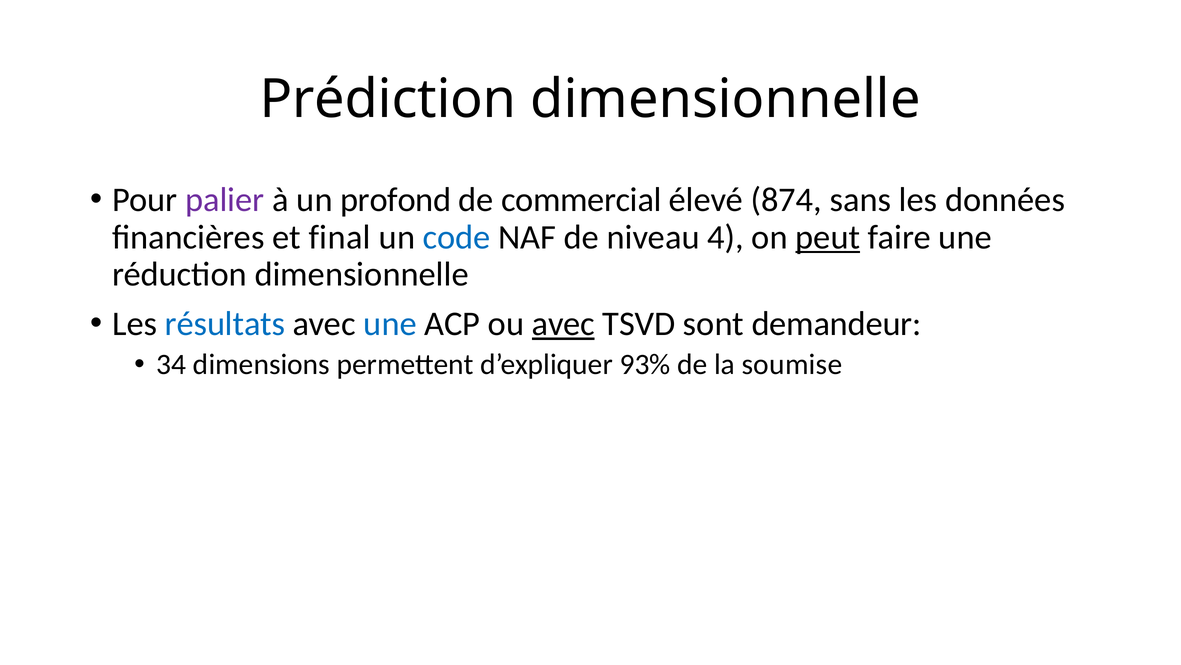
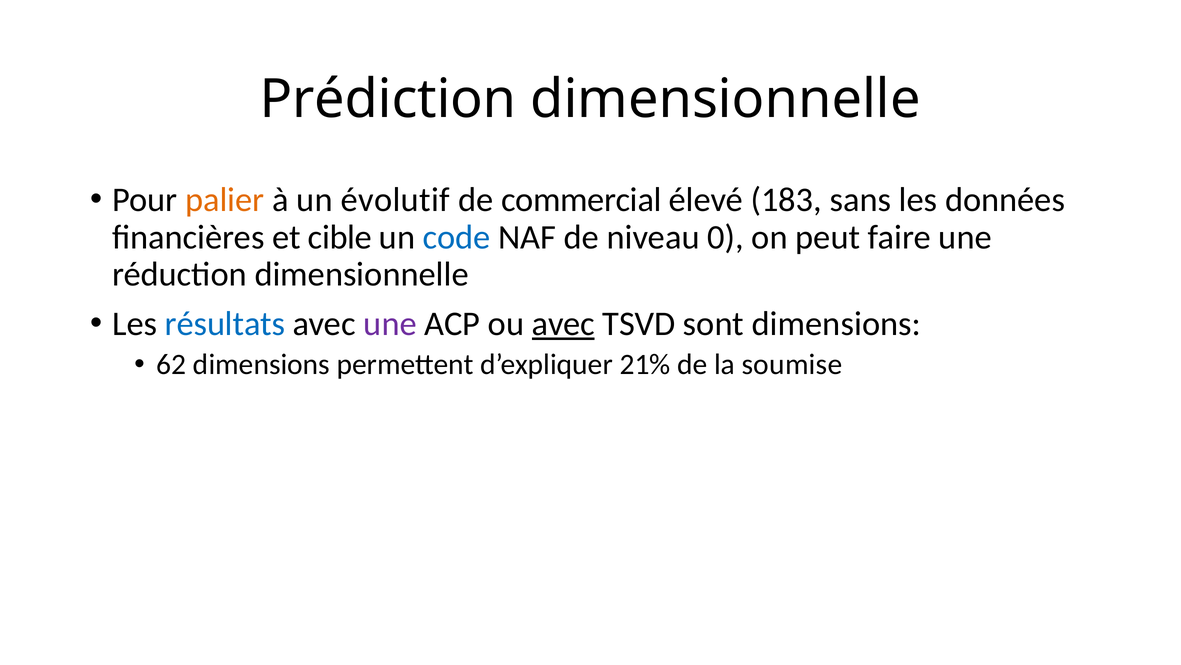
palier colour: purple -> orange (225, 200)
profond: profond -> évolutif (395, 200)
874: 874 -> 183 (786, 200)
final: final -> cible (340, 237)
4: 4 -> 0 (726, 237)
peut underline: present -> none (828, 237)
une colour: blue -> purple (390, 324)
sont demandeur: demandeur -> dimensions (836, 324)
34: 34 -> 62 (171, 364)
93%: 93% -> 21% (645, 364)
